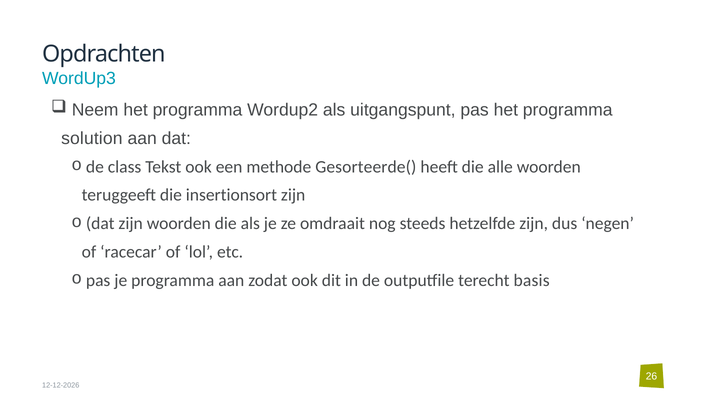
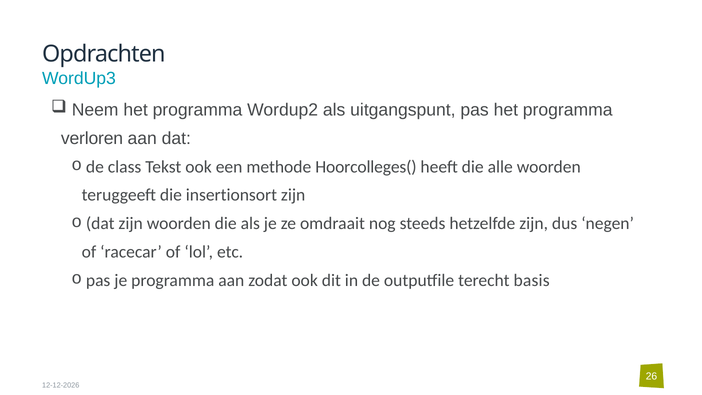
solution: solution -> verloren (92, 138)
Gesorteerde(: Gesorteerde( -> Hoorcolleges( (366, 167)
